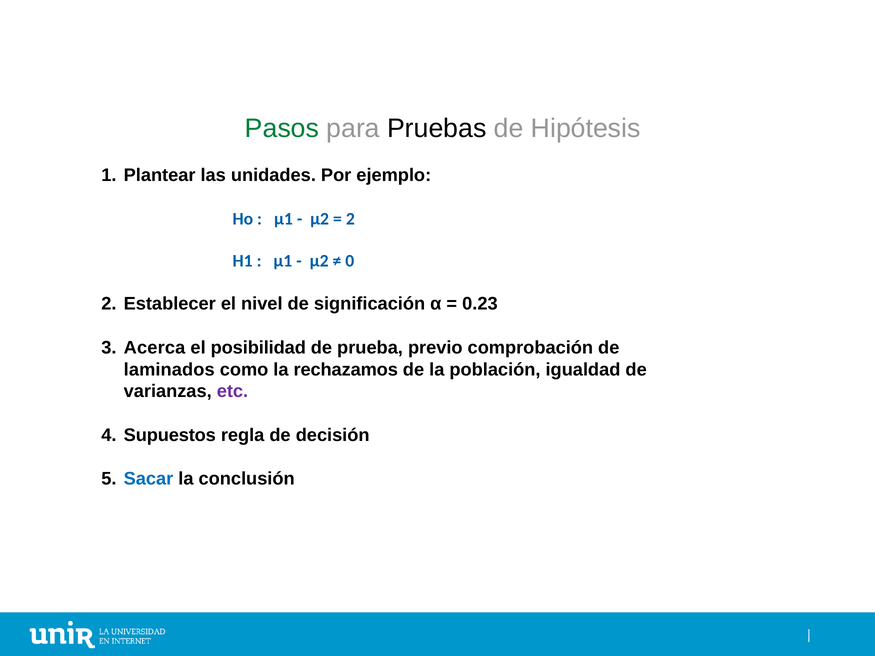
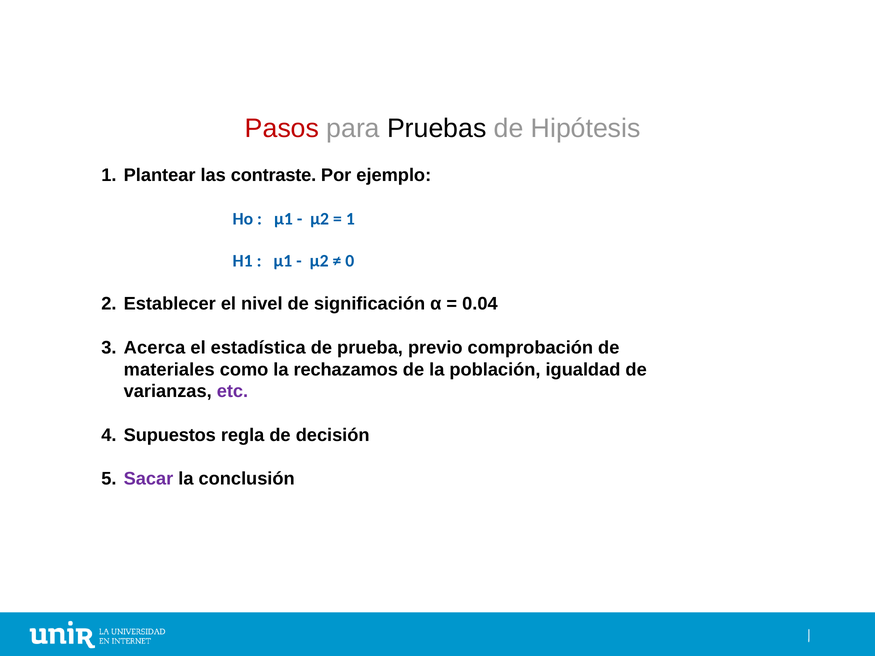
Pasos colour: green -> red (282, 128)
unidades: unidades -> contraste (274, 175)
2: 2 -> 1 (350, 219)
0.23: 0.23 -> 0.04 (480, 304)
posibilidad: posibilidad -> estadística (258, 348)
laminados: laminados -> materiales (169, 370)
Sacar colour: blue -> purple (148, 479)
